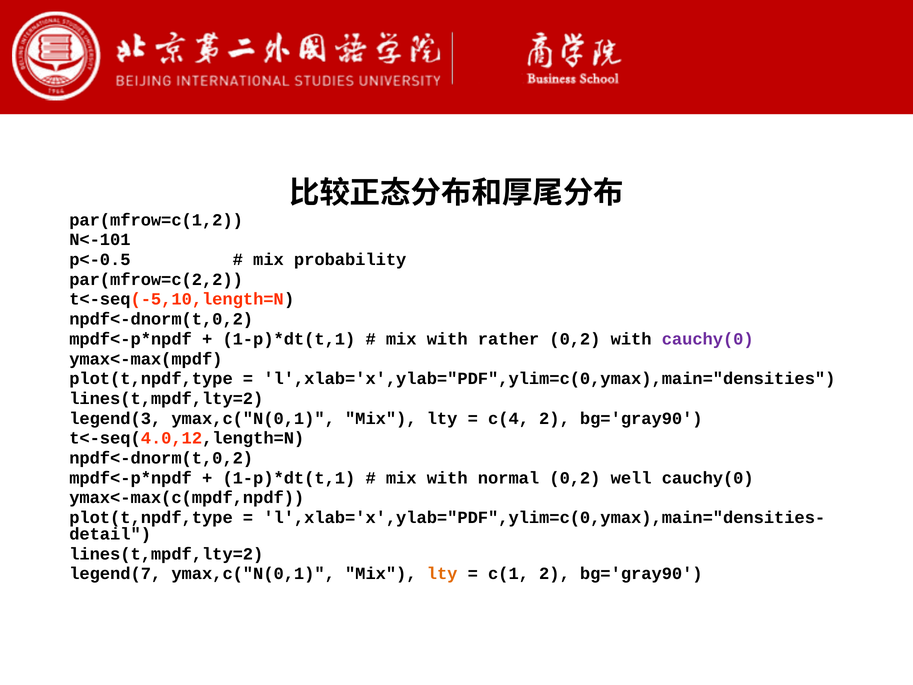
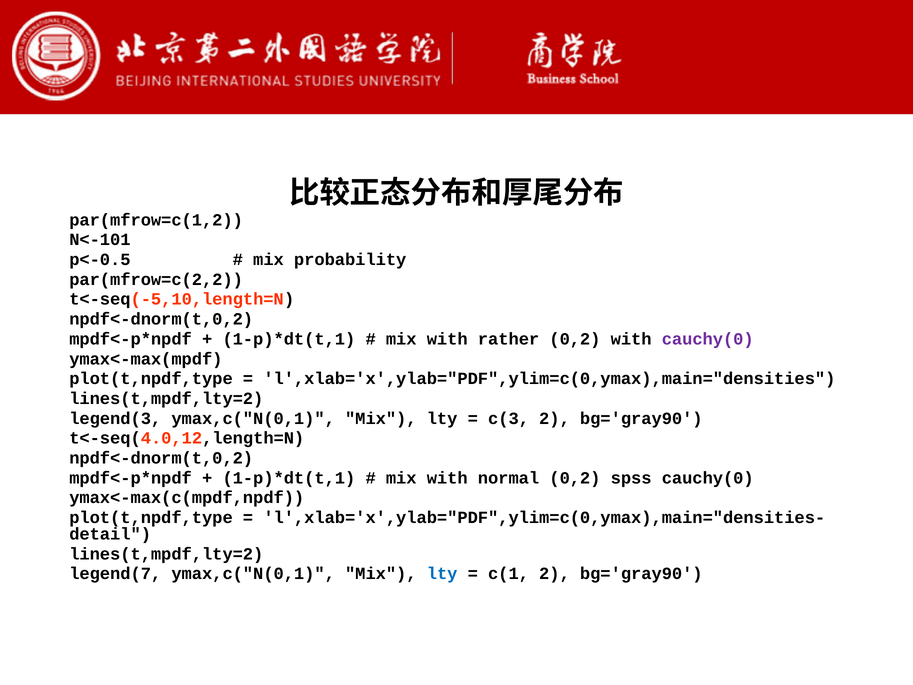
c(4: c(4 -> c(3 (509, 418)
well: well -> spss (631, 478)
lty colour: orange -> blue (442, 574)
